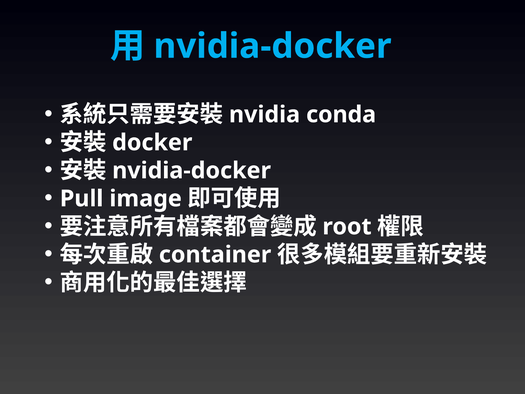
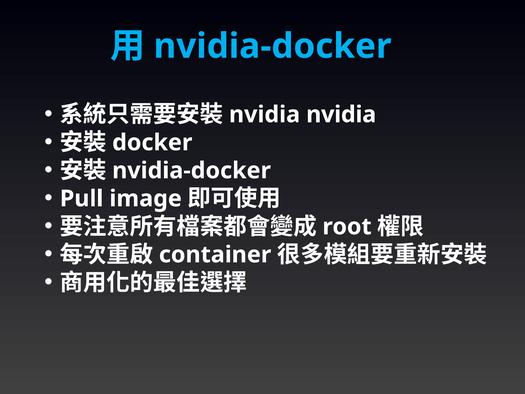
conda: conda -> nvidia (341, 114)
